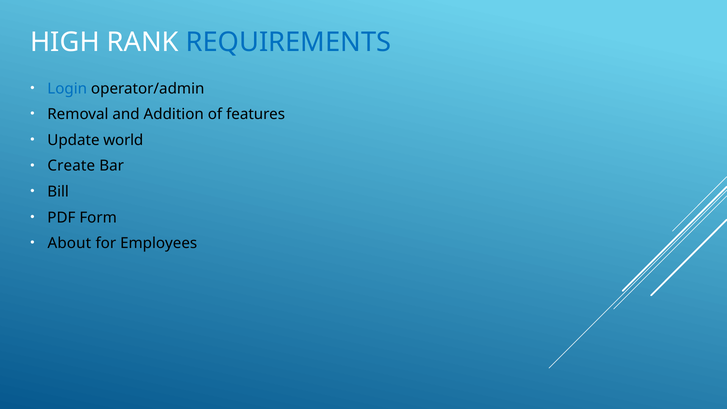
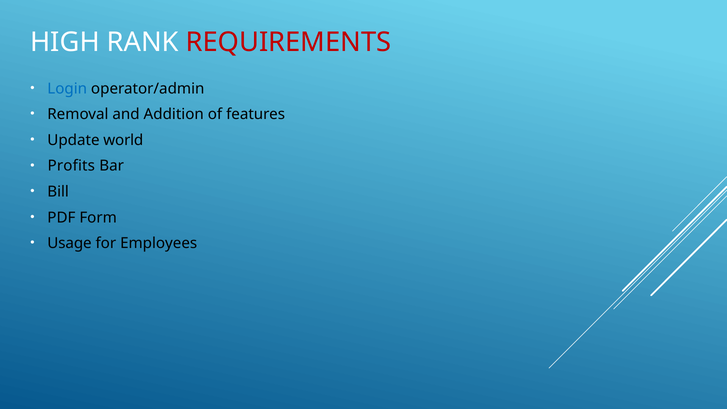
REQUIREMENTS colour: blue -> red (288, 42)
Create: Create -> Profits (71, 166)
About: About -> Usage (69, 243)
